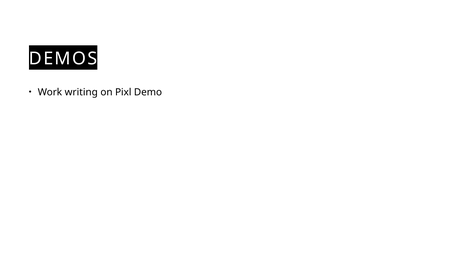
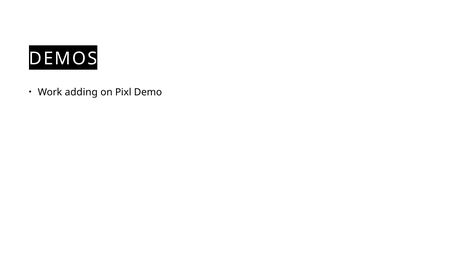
writing: writing -> adding (81, 92)
